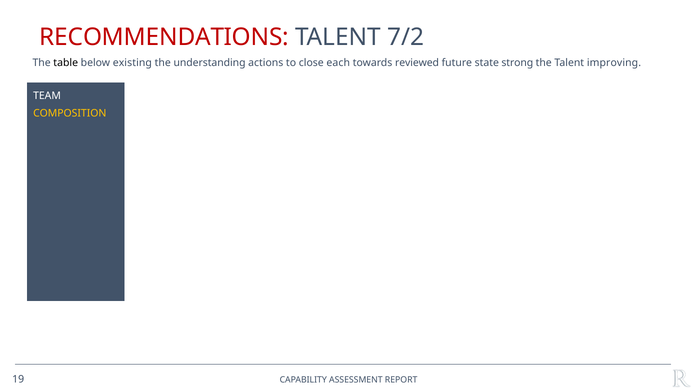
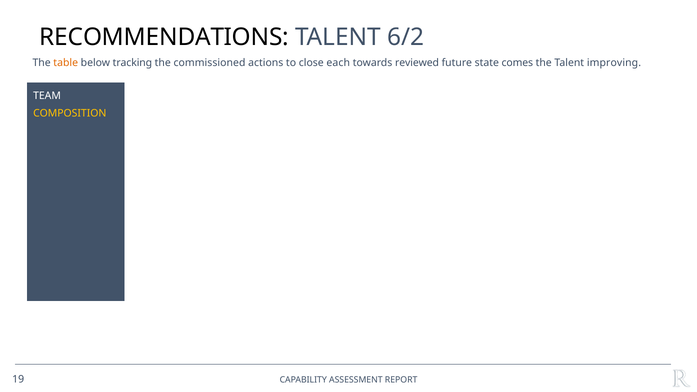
RECOMMENDATIONS colour: red -> black (164, 37)
7/2: 7/2 -> 6/2 (406, 37)
table colour: black -> orange (66, 63)
existing: existing -> tracking (132, 63)
understanding: understanding -> commissioned (209, 63)
strong: strong -> comes (517, 63)
